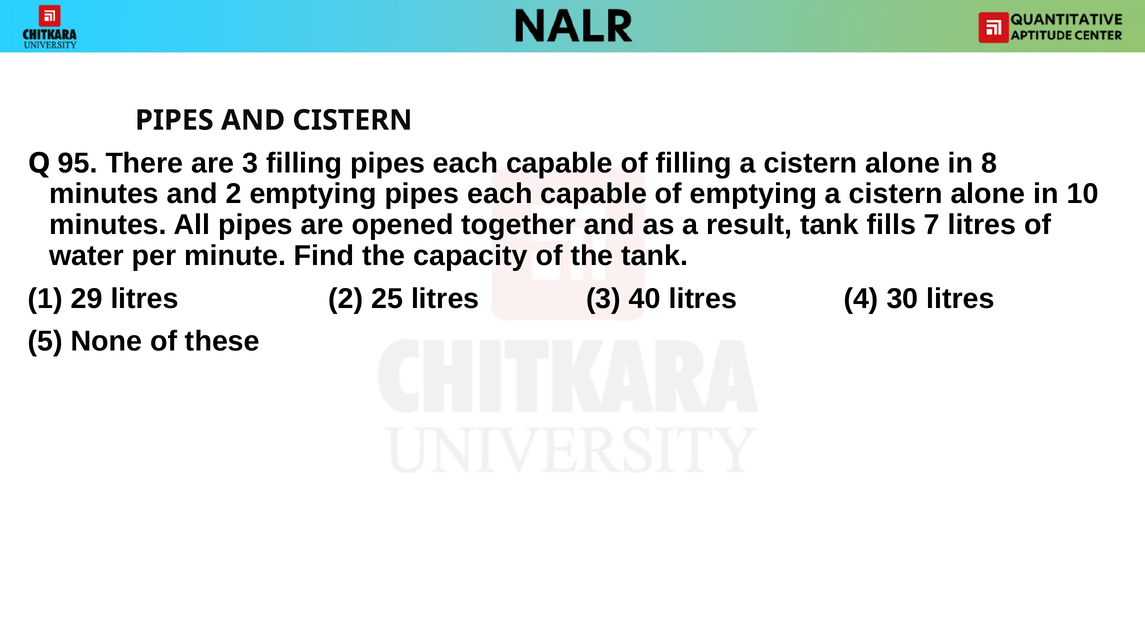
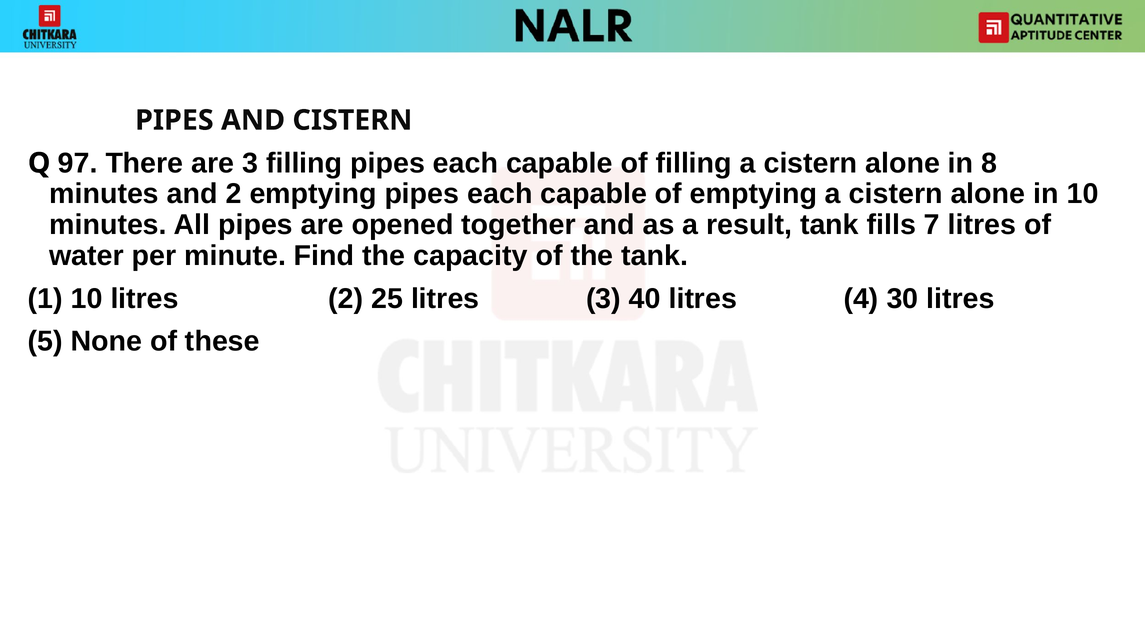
95: 95 -> 97 (78, 163)
29: 29 -> 10 (87, 299)
